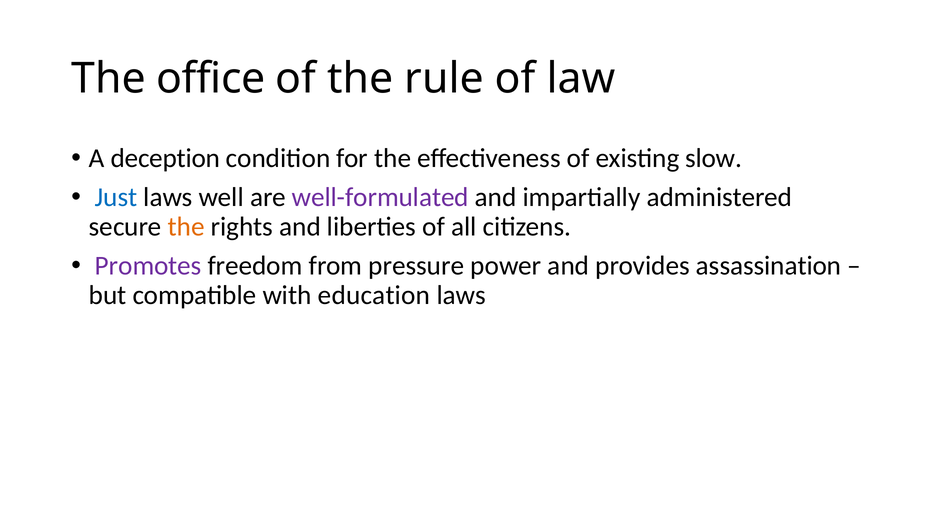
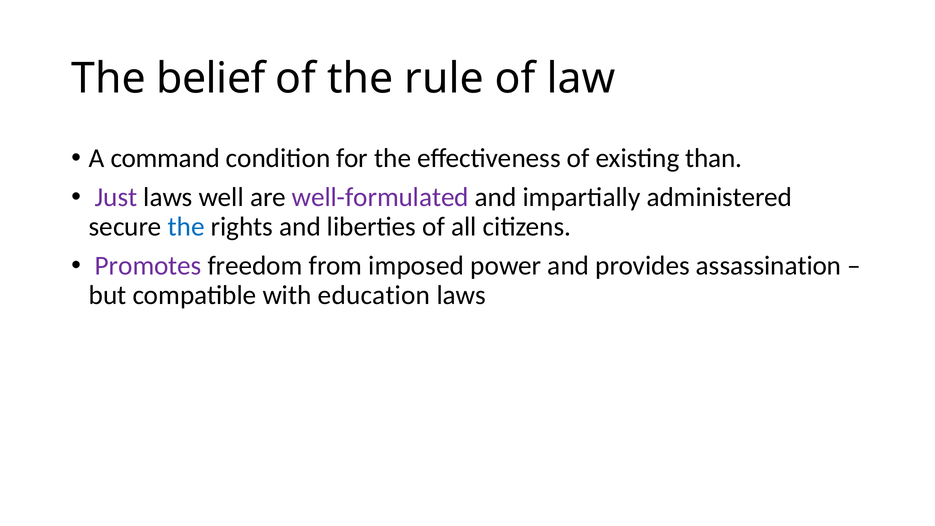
office: office -> belief (211, 79)
deception: deception -> command (165, 158)
slow: slow -> than (714, 158)
Just colour: blue -> purple (116, 197)
the colour: orange -> blue (186, 227)
pressure: pressure -> imposed (416, 266)
